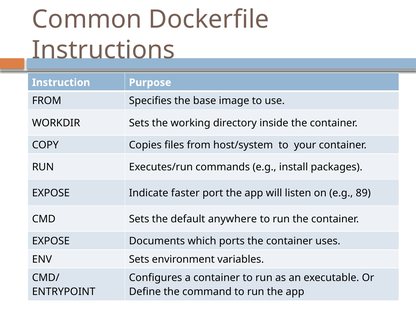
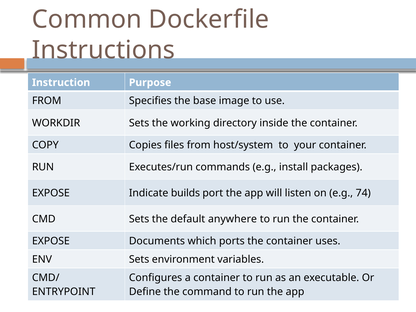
faster: faster -> builds (185, 193)
89: 89 -> 74 (363, 193)
